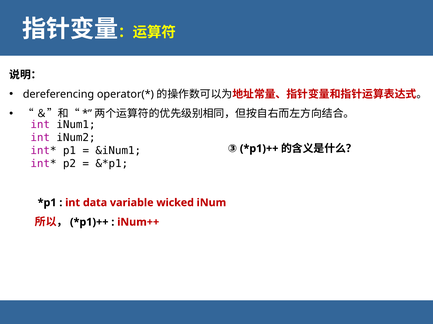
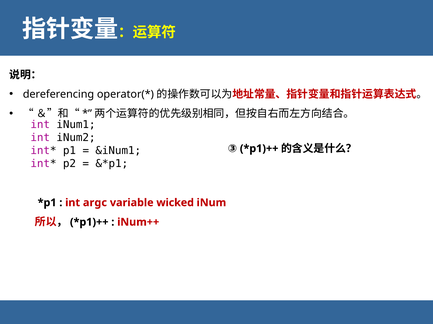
data: data -> argc (95, 203)
